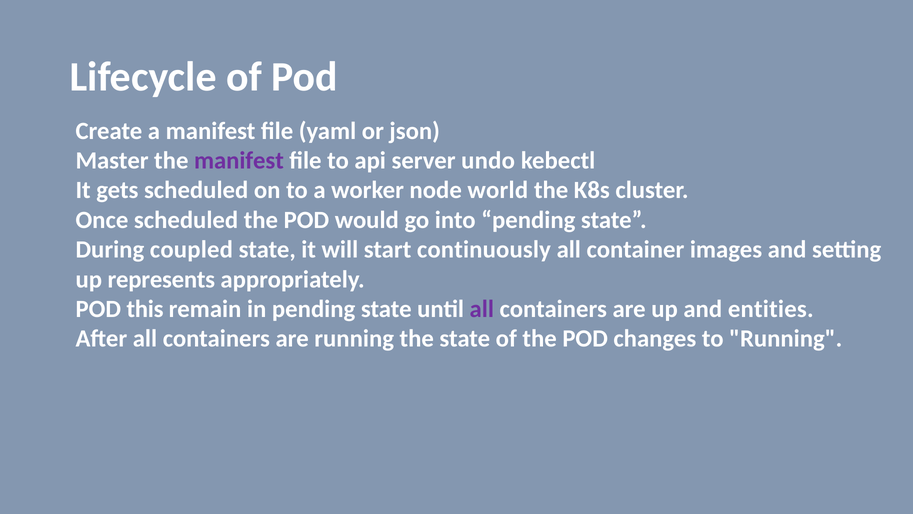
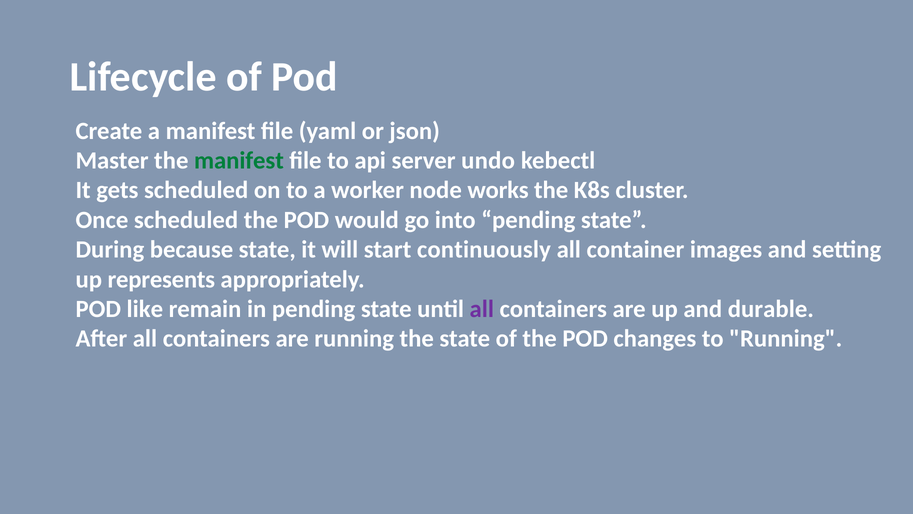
manifest colour: purple -> green (239, 160)
world: world -> works (498, 190)
coupled: coupled -> because (192, 249)
this: this -> like (145, 309)
entities: entities -> durable (771, 309)
